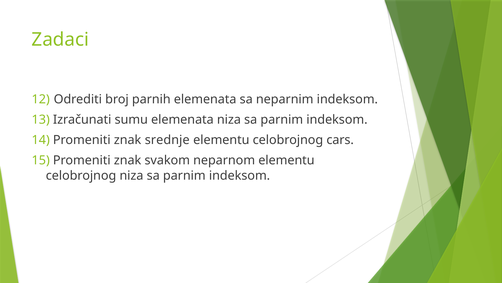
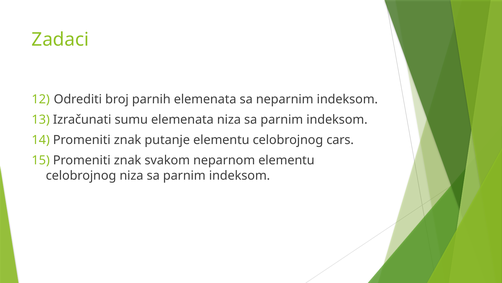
srednje: srednje -> putanje (167, 140)
